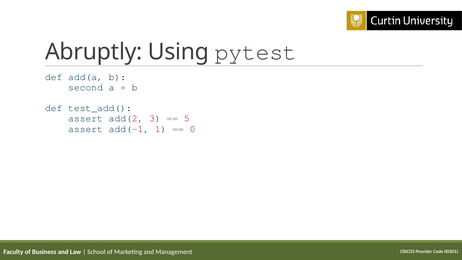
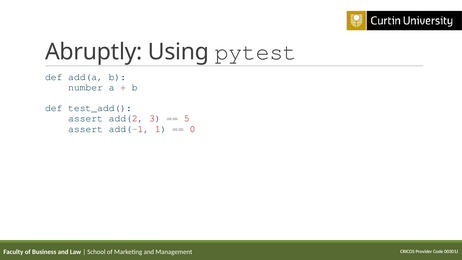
second: second -> number (86, 87)
